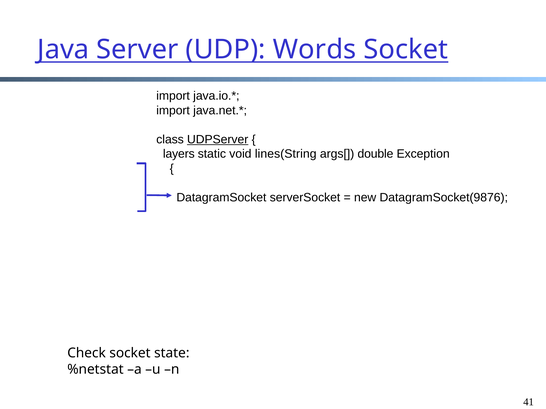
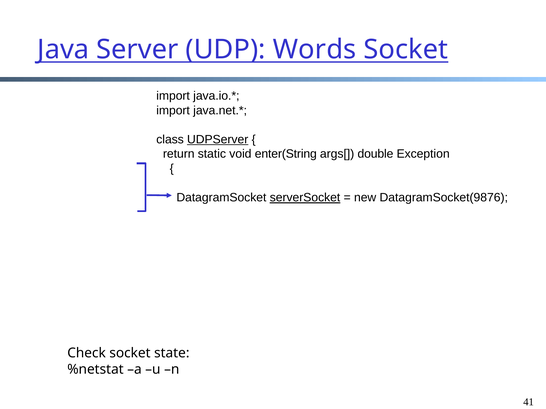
layers: layers -> return (179, 154)
lines(String: lines(String -> enter(String (286, 154)
serverSocket underline: none -> present (305, 198)
